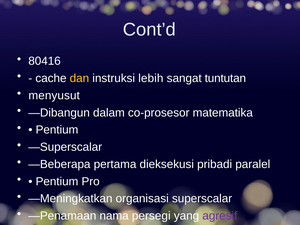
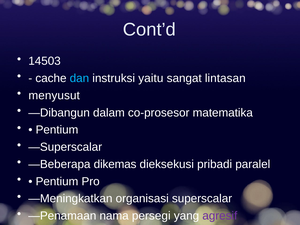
80416: 80416 -> 14503 (45, 61)
dan colour: yellow -> light blue (79, 78)
lebih: lebih -> yaitu (151, 78)
tuntutan: tuntutan -> lintasan (225, 78)
pertama: pertama -> dikemas (115, 164)
